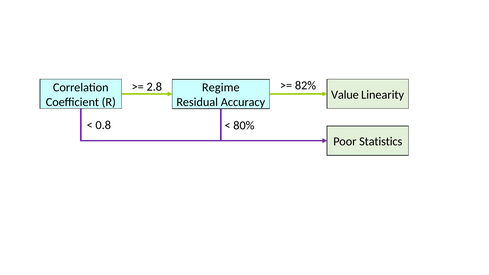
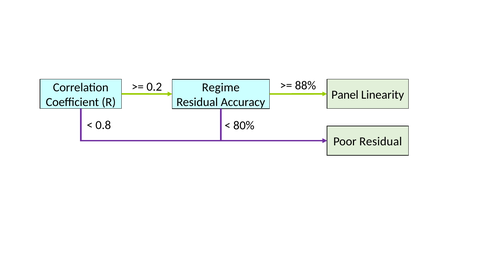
82%: 82% -> 88% (305, 85)
2.8: 2.8 -> 0.2 (154, 87)
Value: Value -> Panel (345, 95)
Poor Statistics: Statistics -> Residual (381, 142)
